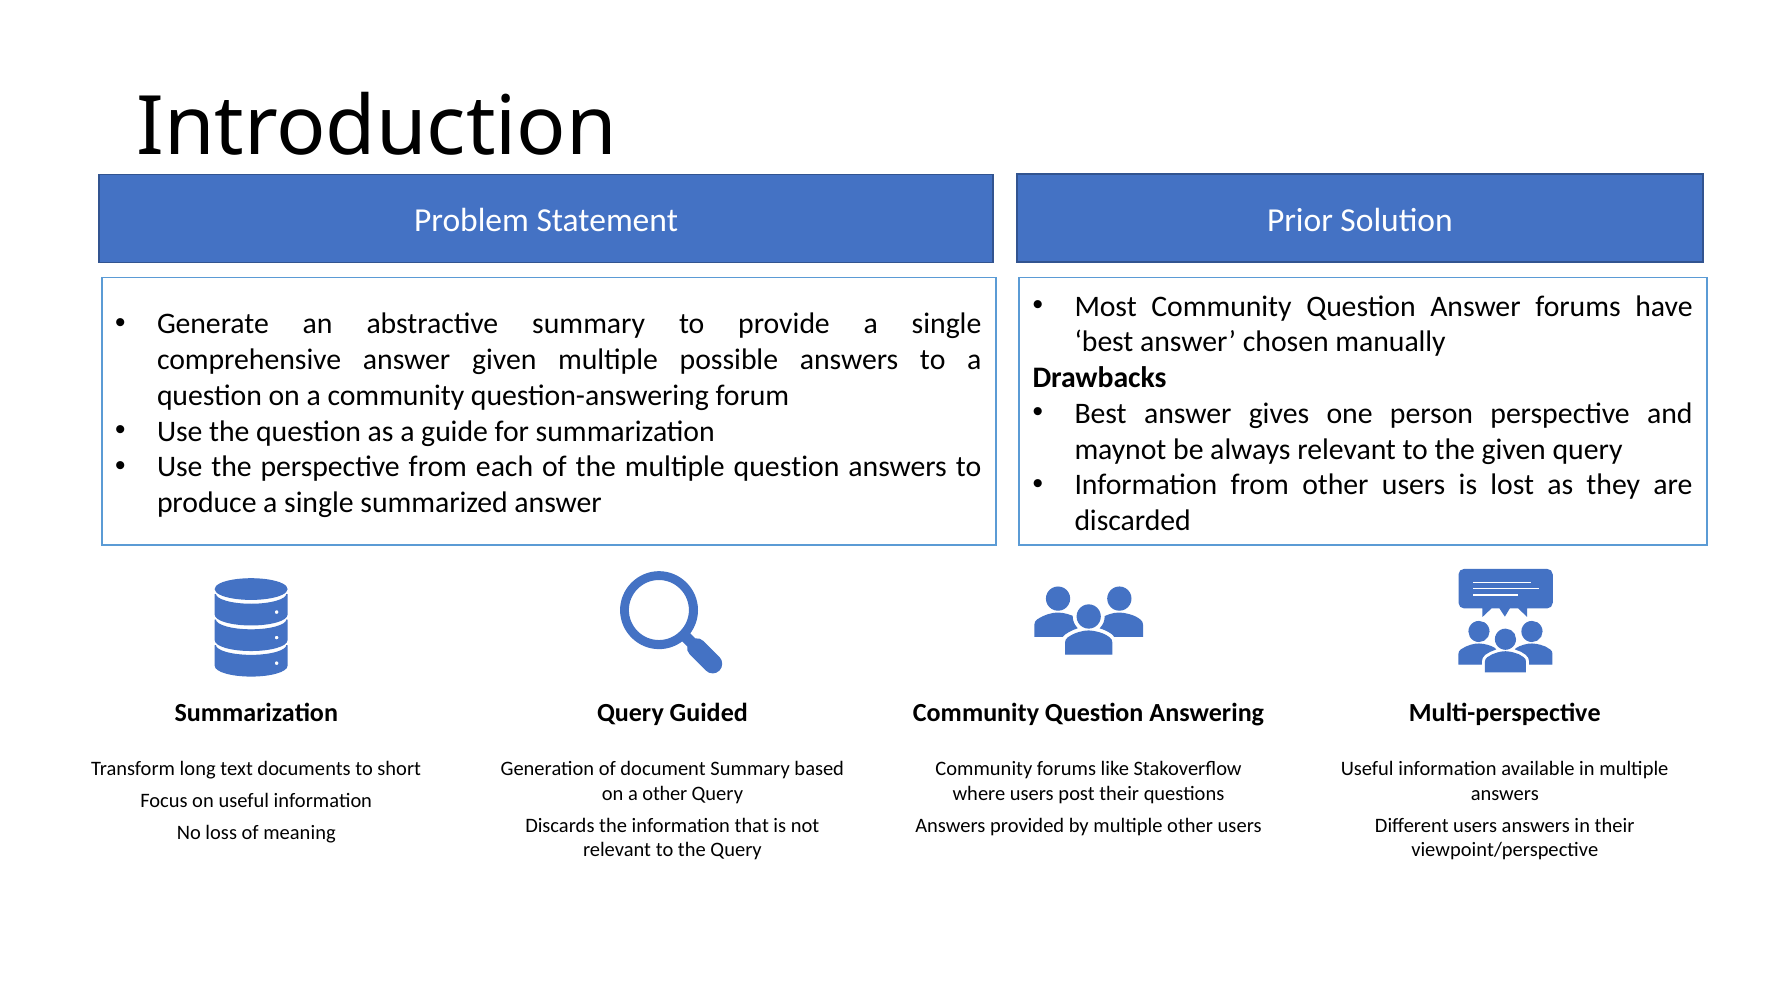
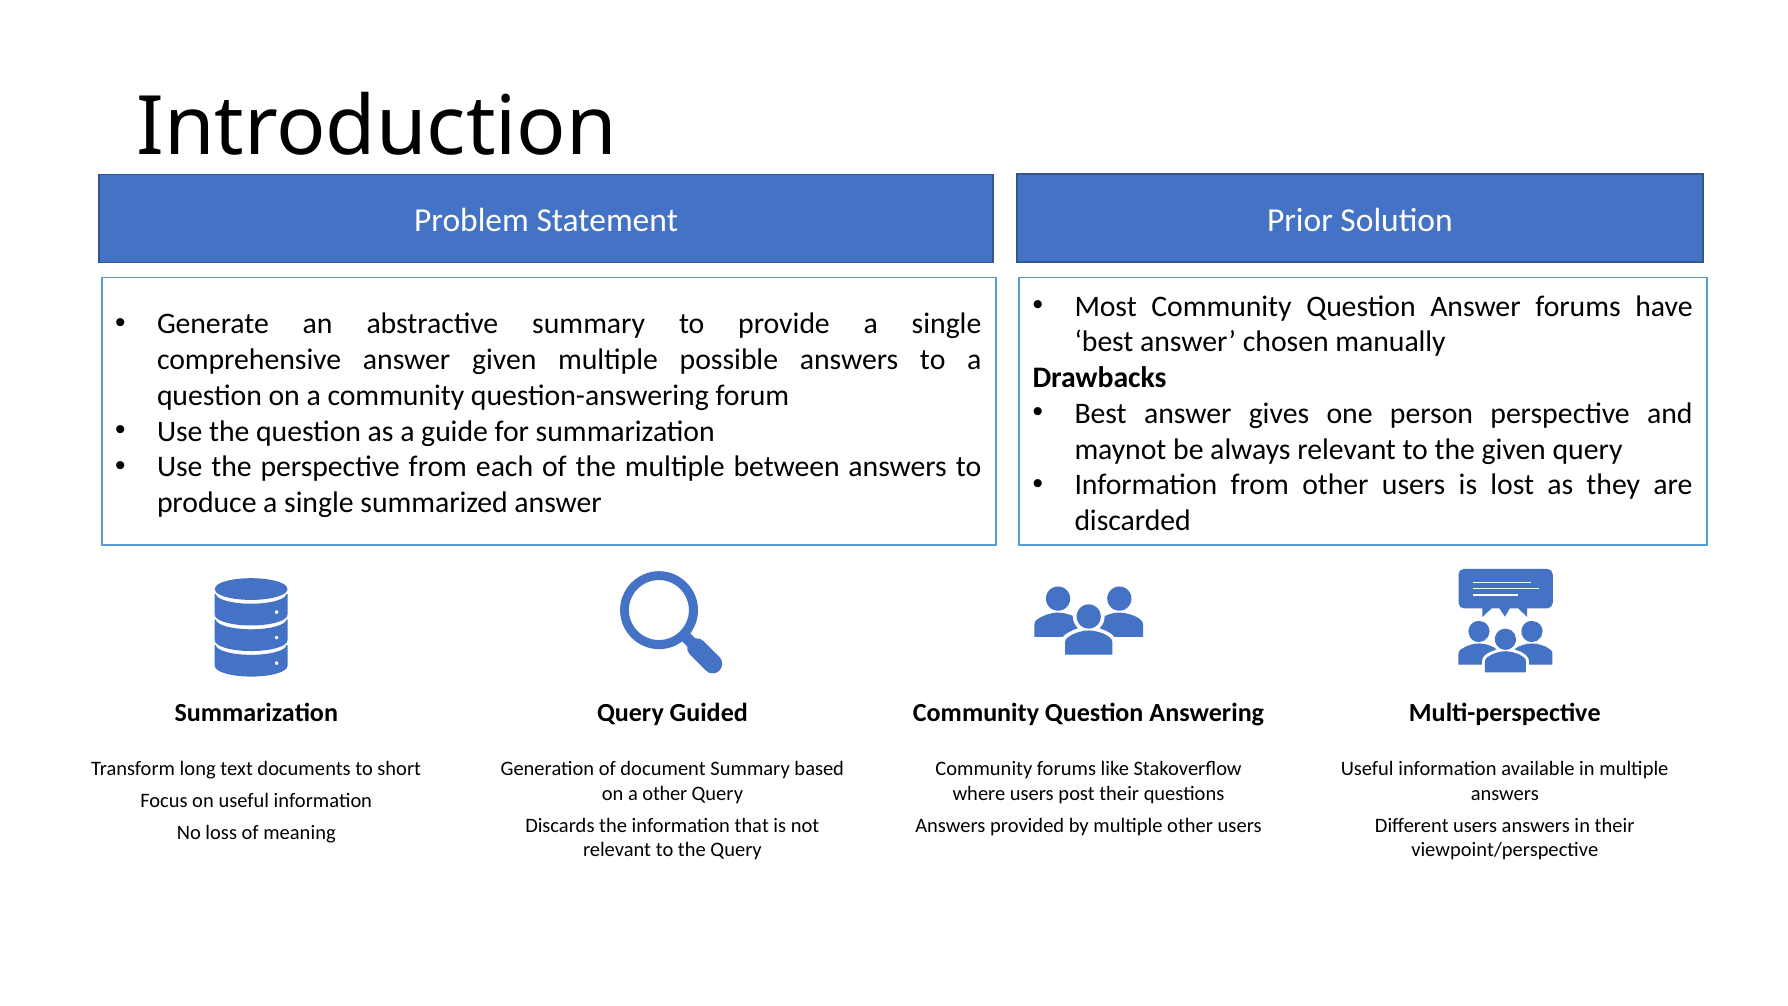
multiple question: question -> between (787, 467)
